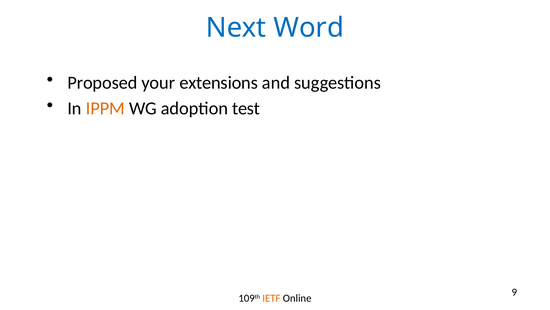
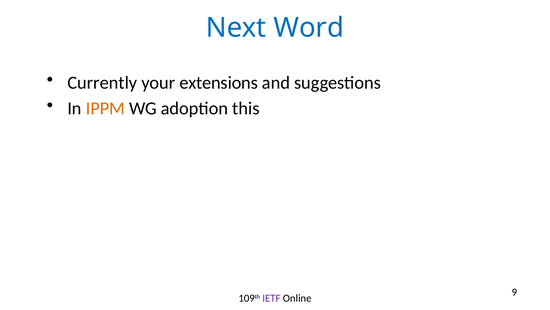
Proposed: Proposed -> Currently (102, 83)
test: test -> this (246, 108)
IETF colour: orange -> purple (271, 298)
